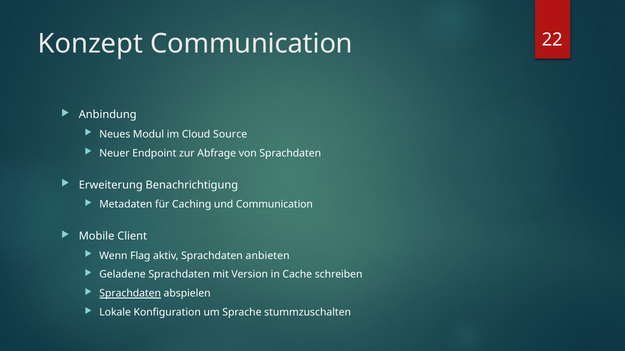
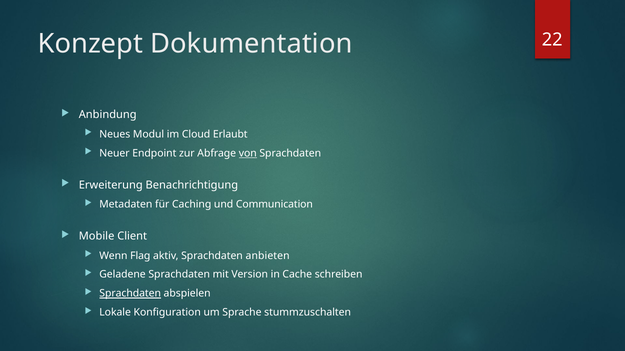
Konzept Communication: Communication -> Dokumentation (251, 44)
Source: Source -> Erlaubt (230, 134)
von underline: none -> present (248, 153)
